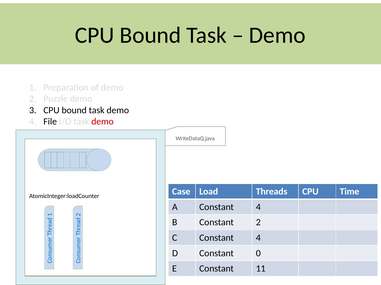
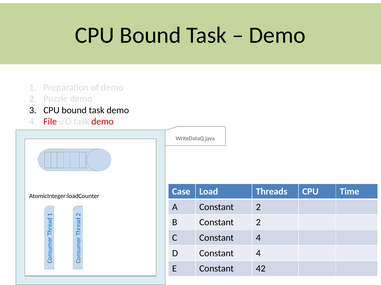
File colour: black -> red (50, 122)
A Constant 4: 4 -> 2 (258, 207)
D Constant 0: 0 -> 4 (258, 254)
11: 11 -> 42 (261, 269)
